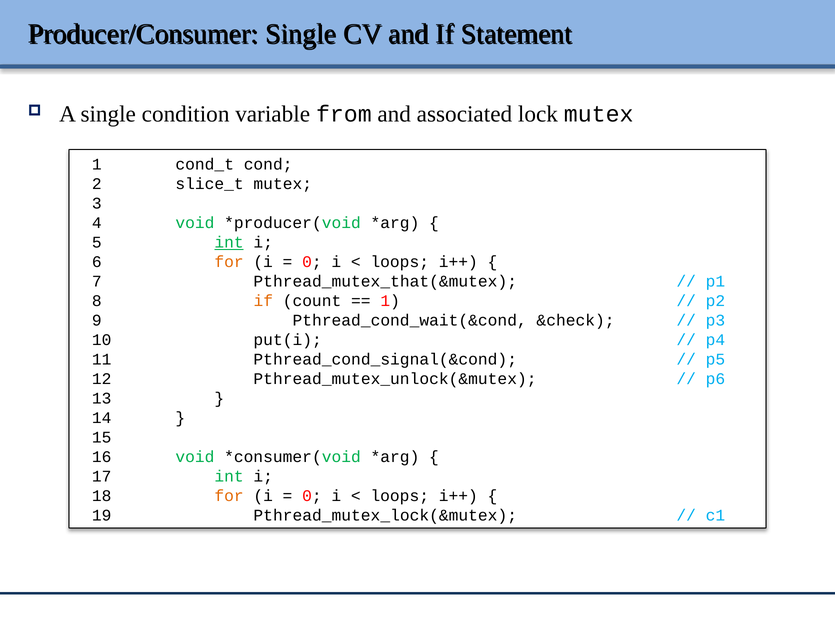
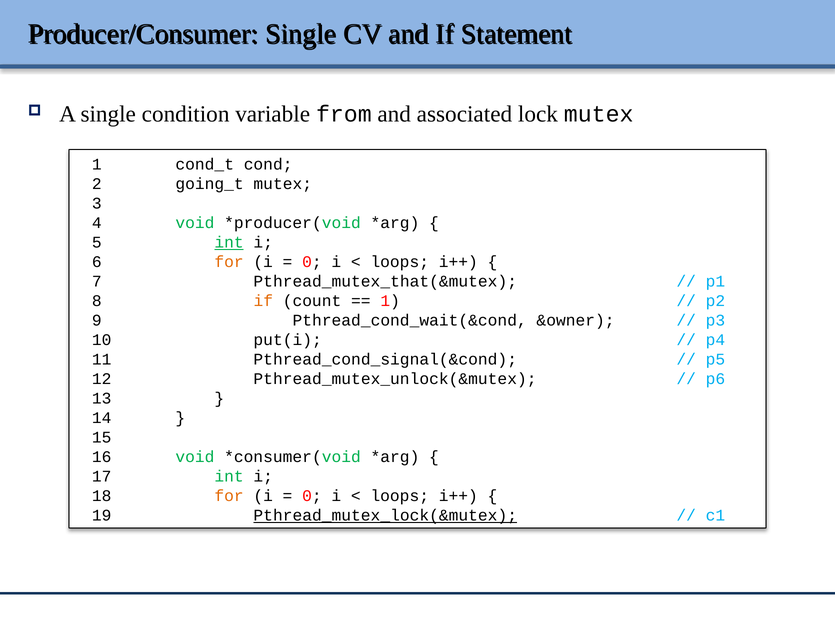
slice_t: slice_t -> going_t (210, 184)
&check: &check -> &owner (576, 321)
Pthread_mutex_lock(&mutex underline: none -> present (385, 516)
